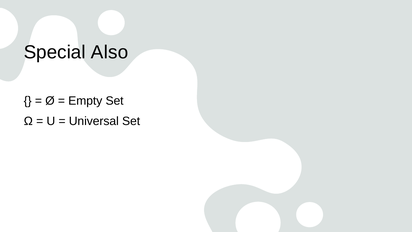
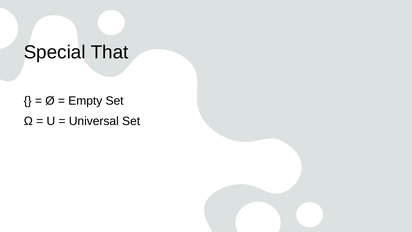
Also: Also -> That (110, 52)
